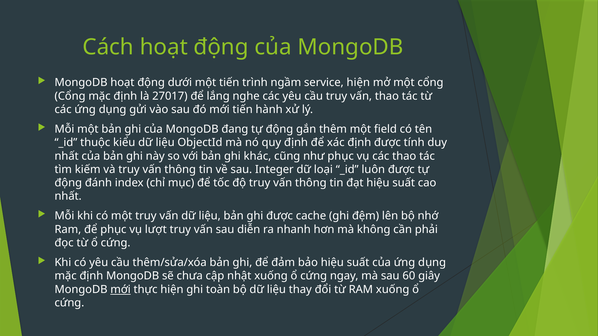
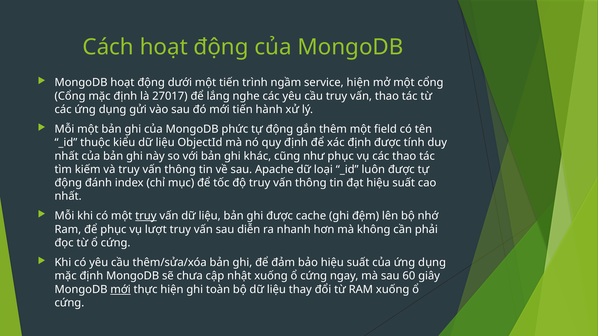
đang: đang -> phức (235, 129)
Integer: Integer -> Apache (274, 170)
truy underline: none -> present (146, 216)
